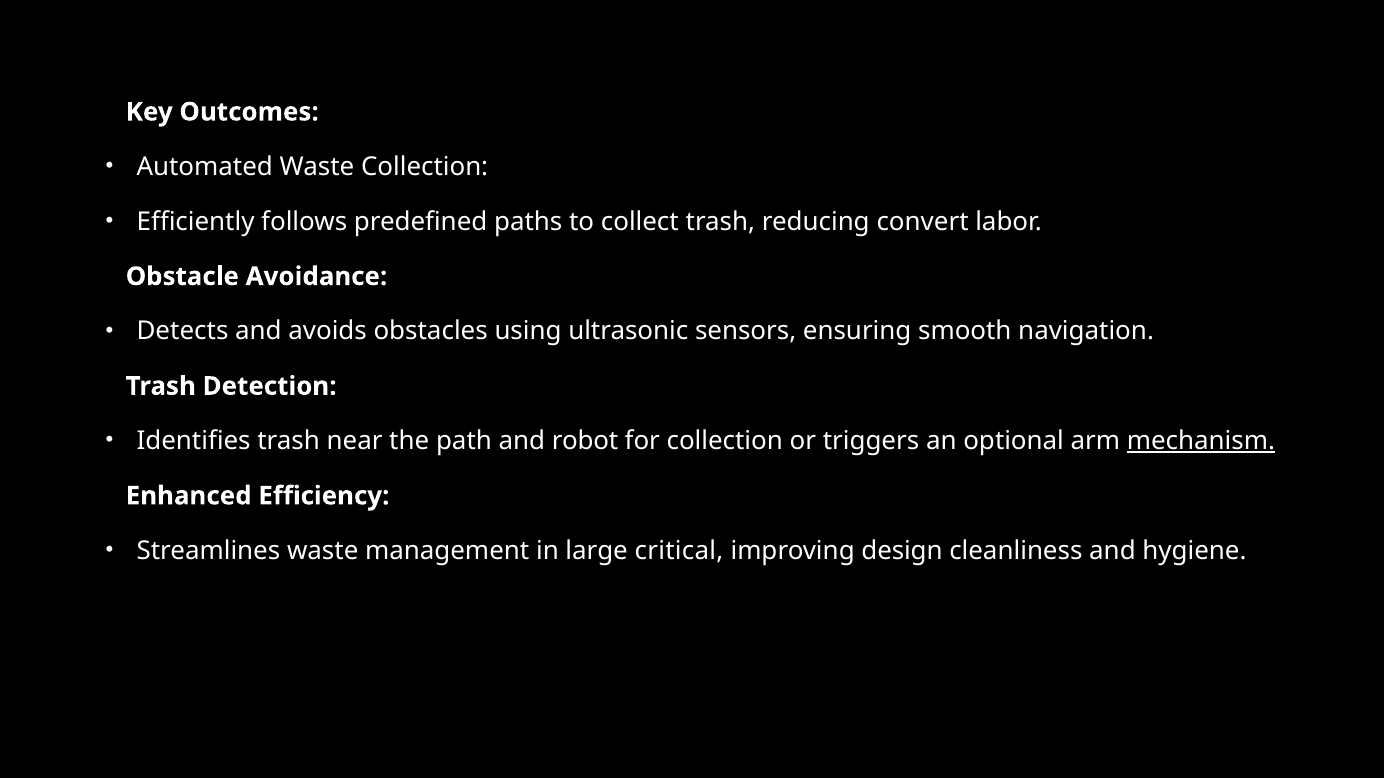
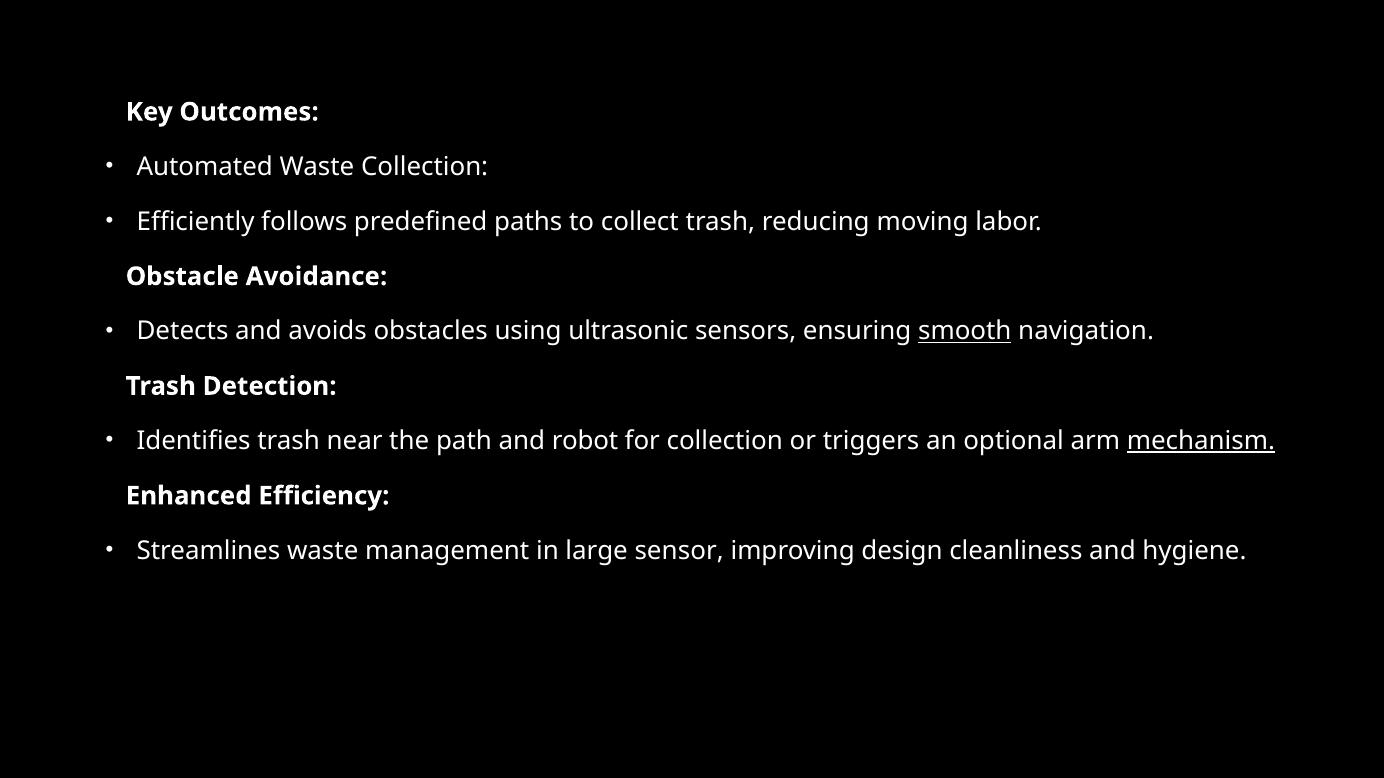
convert: convert -> moving (923, 222)
smooth underline: none -> present (965, 332)
critical: critical -> sensor (679, 551)
